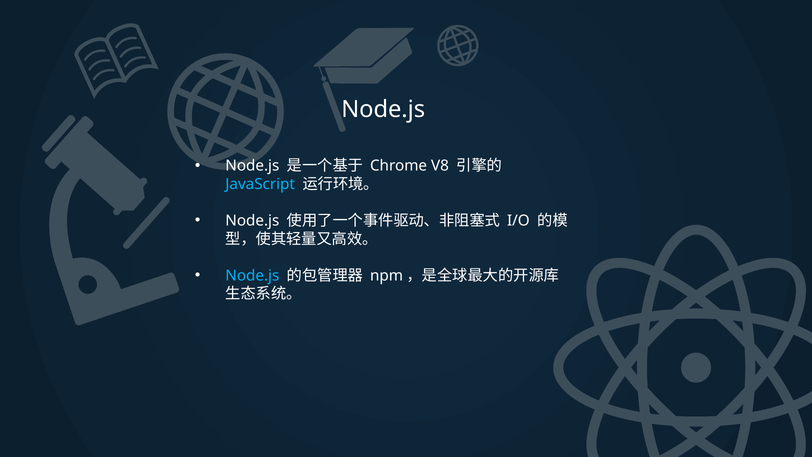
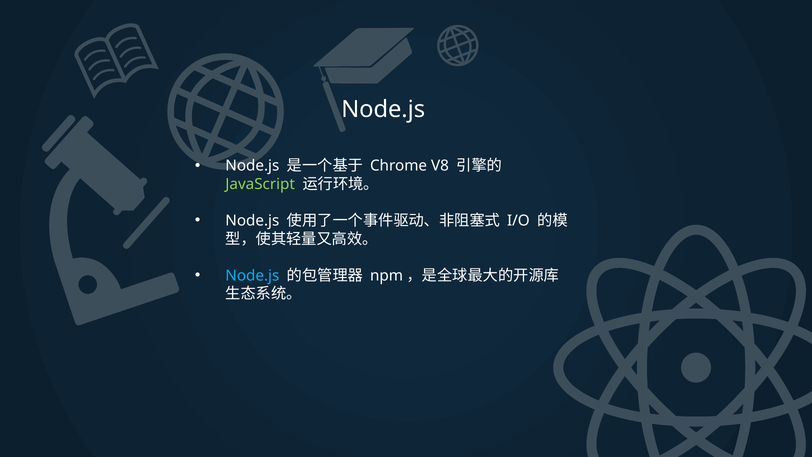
JavaScript colour: light blue -> light green (260, 184)
